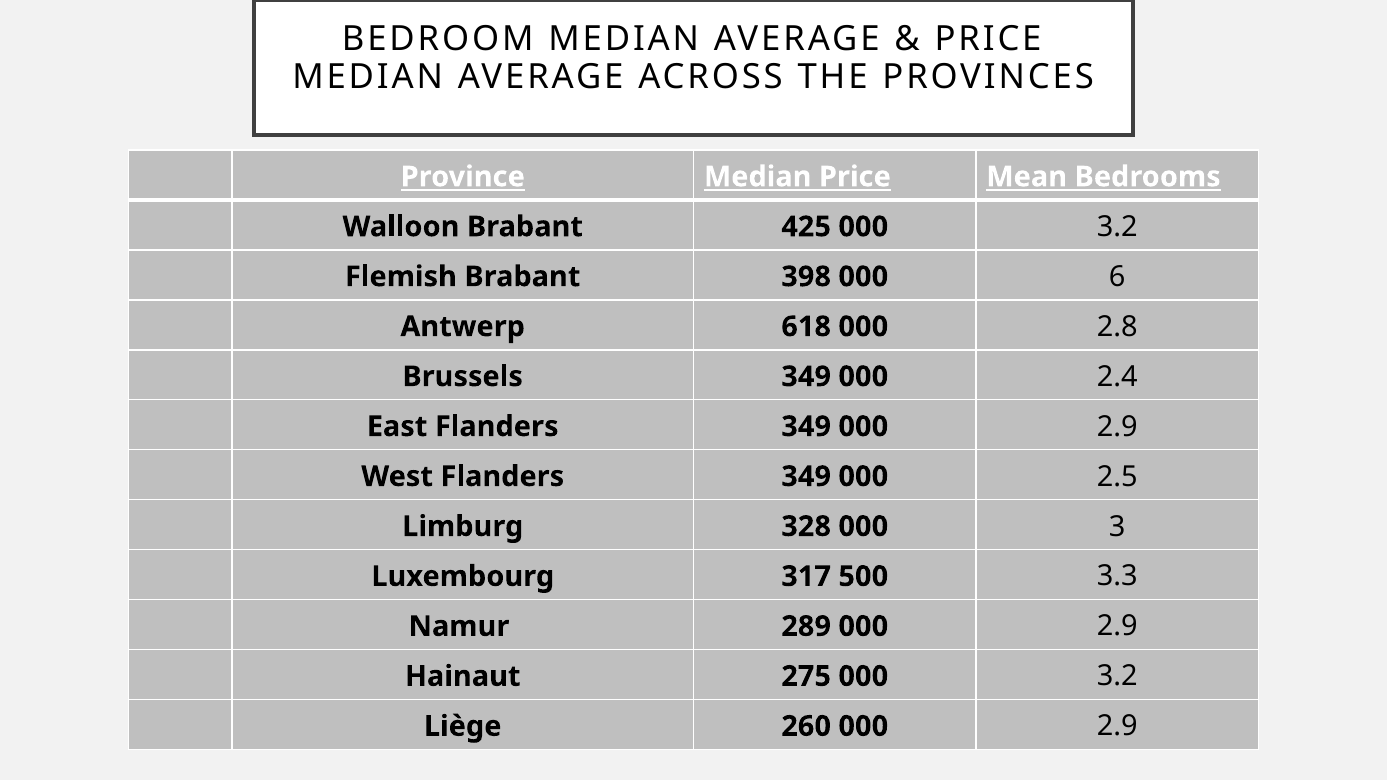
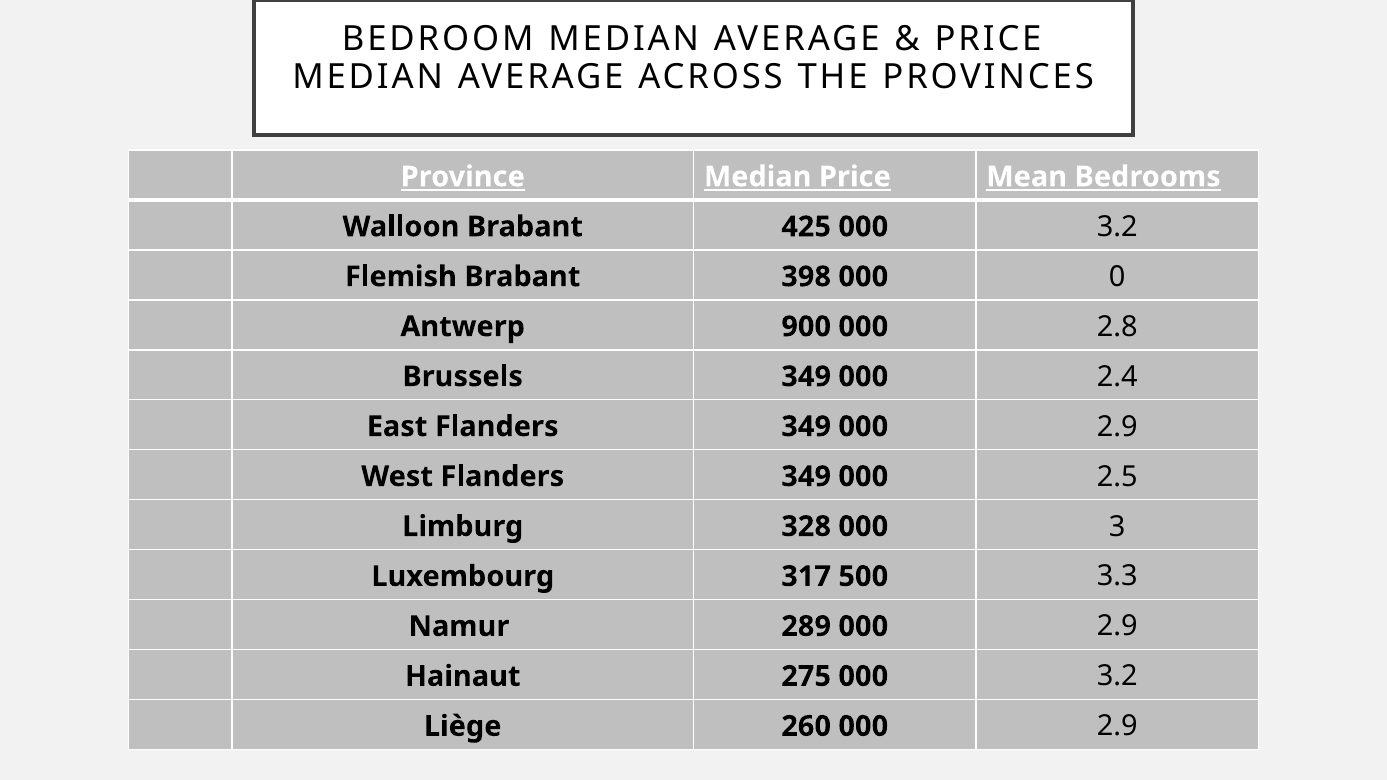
6: 6 -> 0 (1117, 277)
618: 618 -> 900 (806, 327)
